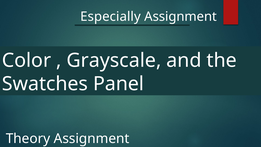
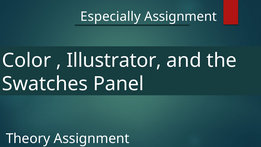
Grayscale: Grayscale -> Illustrator (114, 60)
